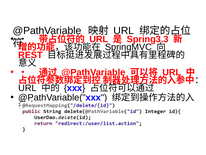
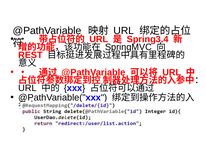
Spring3.3: Spring3.3 -> Spring3.4 (148, 39)
